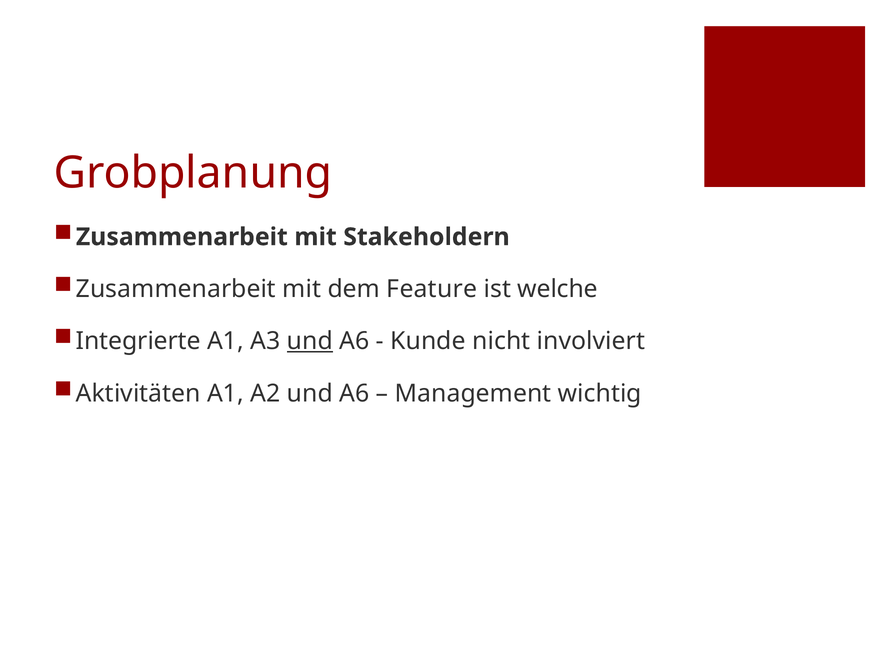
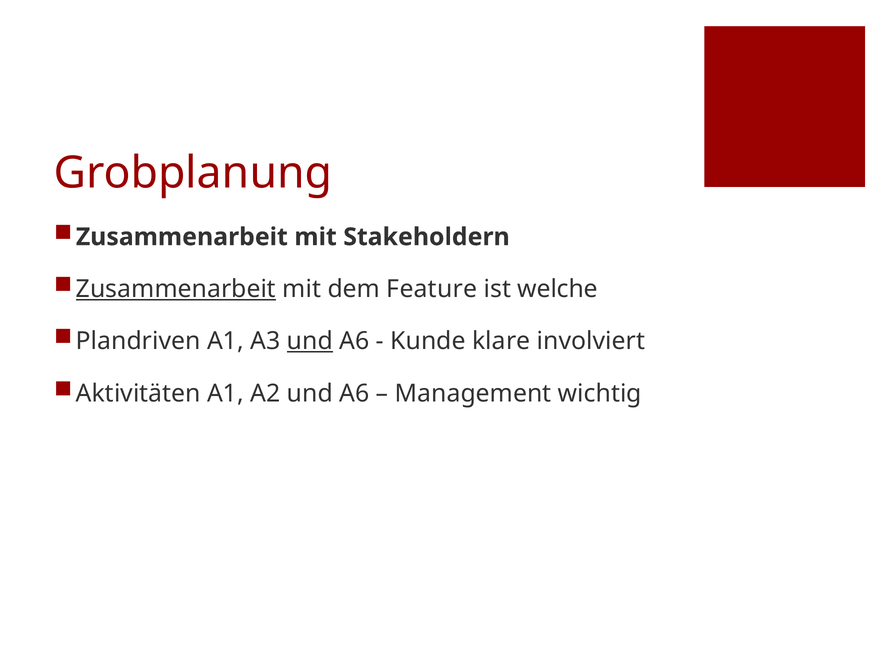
Zusammenarbeit underline: none -> present (176, 289)
Integrierte: Integrierte -> Plandriven (138, 341)
nicht: nicht -> klare (501, 341)
